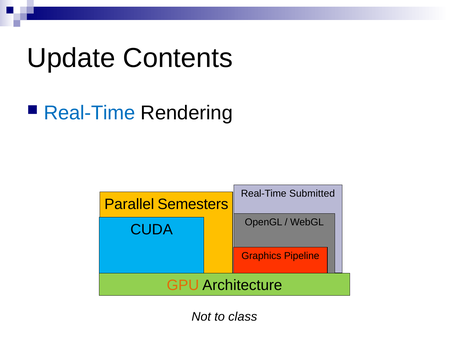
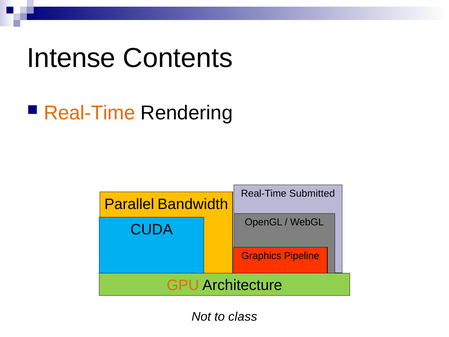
Update: Update -> Intense (71, 58)
Real-Time colour: blue -> orange (89, 113)
Semesters: Semesters -> Bandwidth (193, 204)
